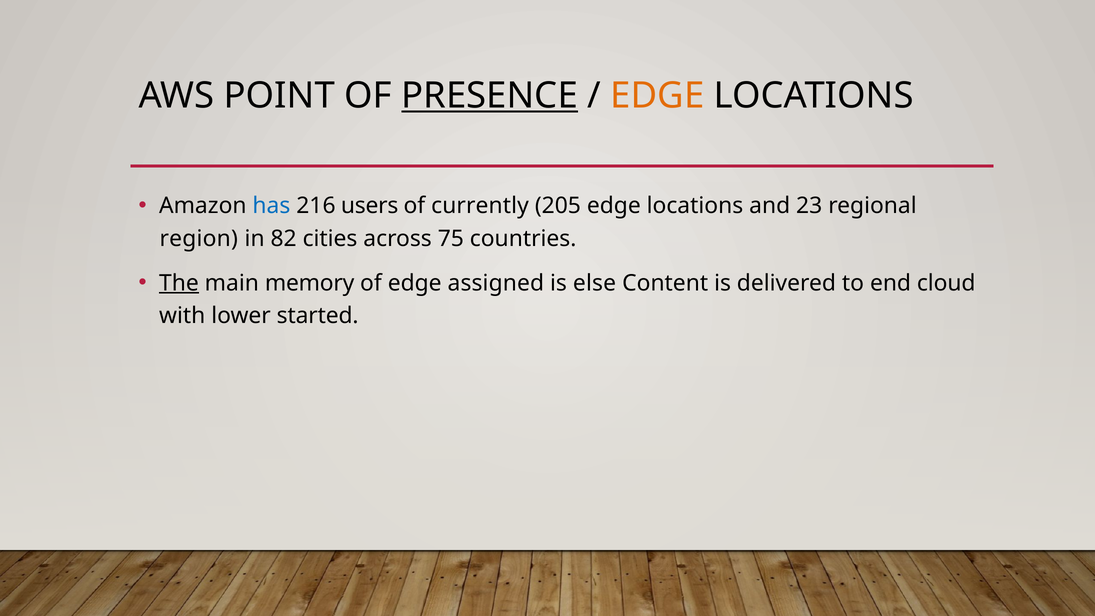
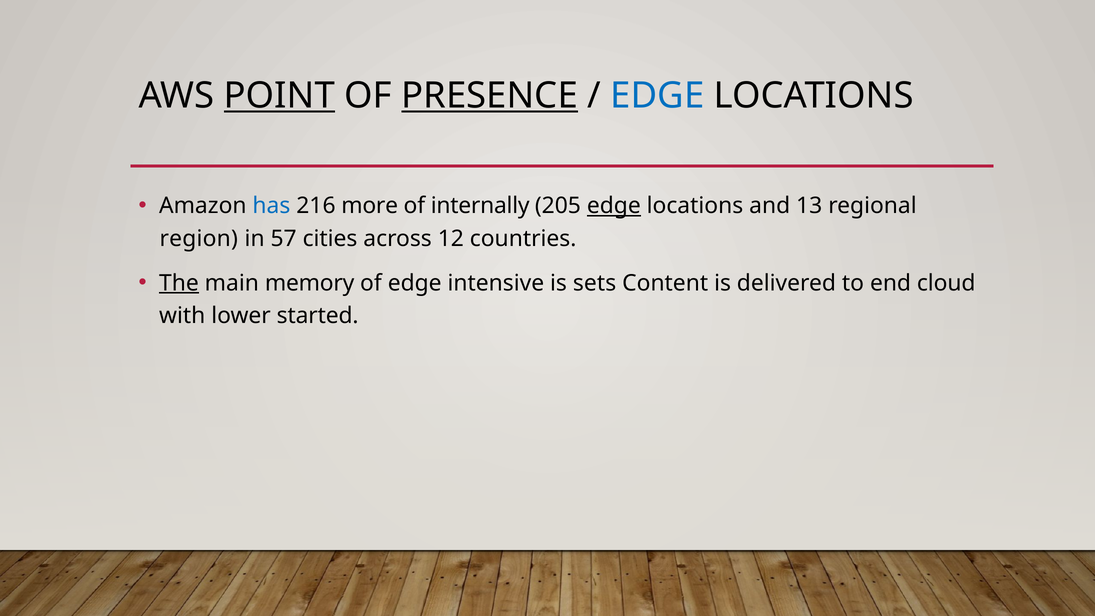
POINT underline: none -> present (279, 96)
EDGE colour: orange -> blue (657, 96)
users: users -> more (370, 206)
currently: currently -> internally (480, 206)
edge underline: none -> present (614, 206)
23: 23 -> 13 (809, 206)
82: 82 -> 57 (284, 239)
75: 75 -> 12 (451, 239)
assigned: assigned -> intensive (496, 283)
else: else -> sets (595, 283)
